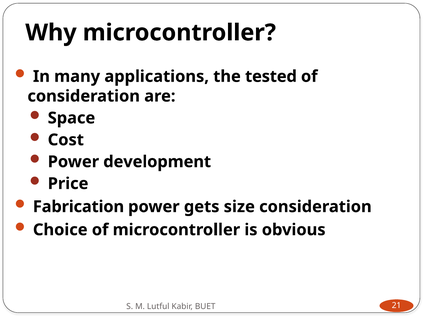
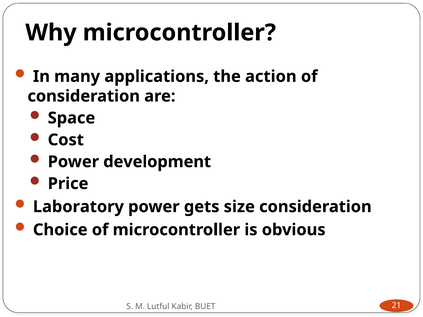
tested: tested -> action (271, 77)
Fabrication: Fabrication -> Laboratory (78, 207)
